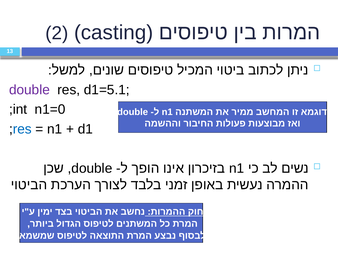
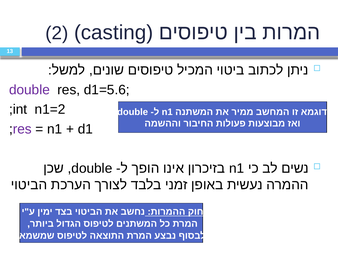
d1=5.1: d1=5.1 -> d1=5.6 (107, 90)
n1=0: n1=0 -> n1=2 (50, 109)
res colour: blue -> purple (22, 129)
